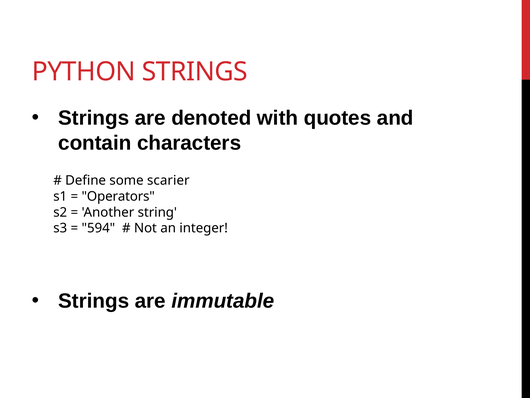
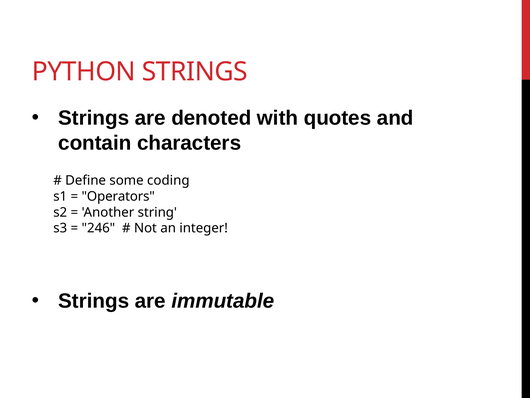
scarier: scarier -> coding (168, 180)
594: 594 -> 246 (98, 228)
